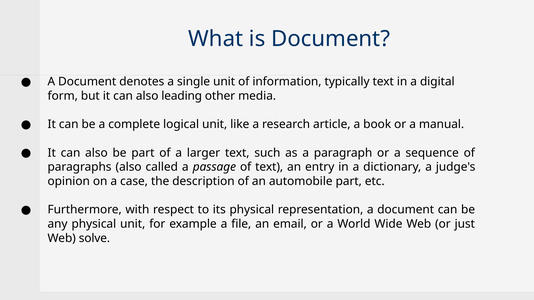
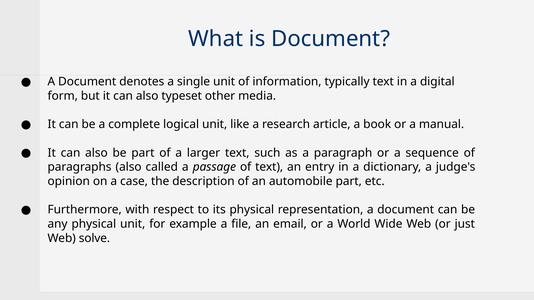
leading: leading -> typeset (182, 96)
